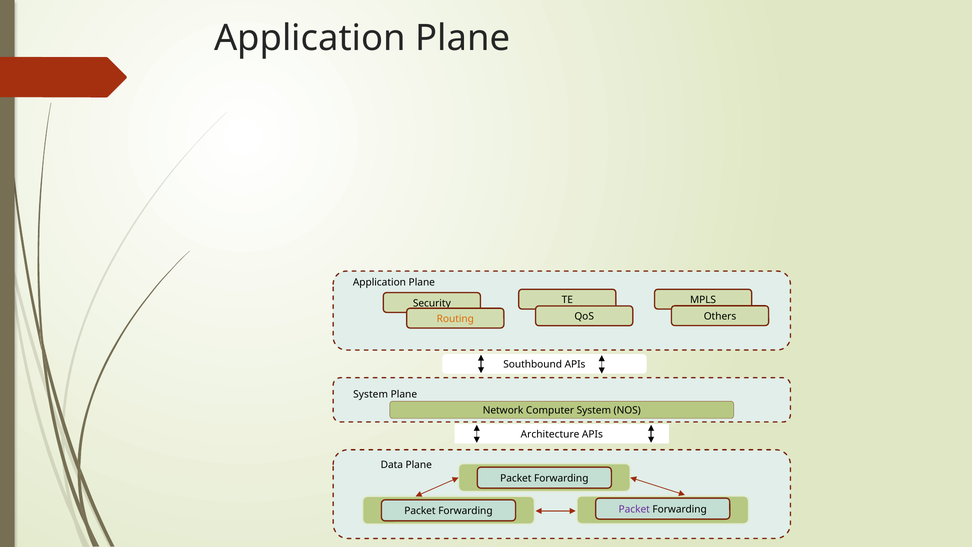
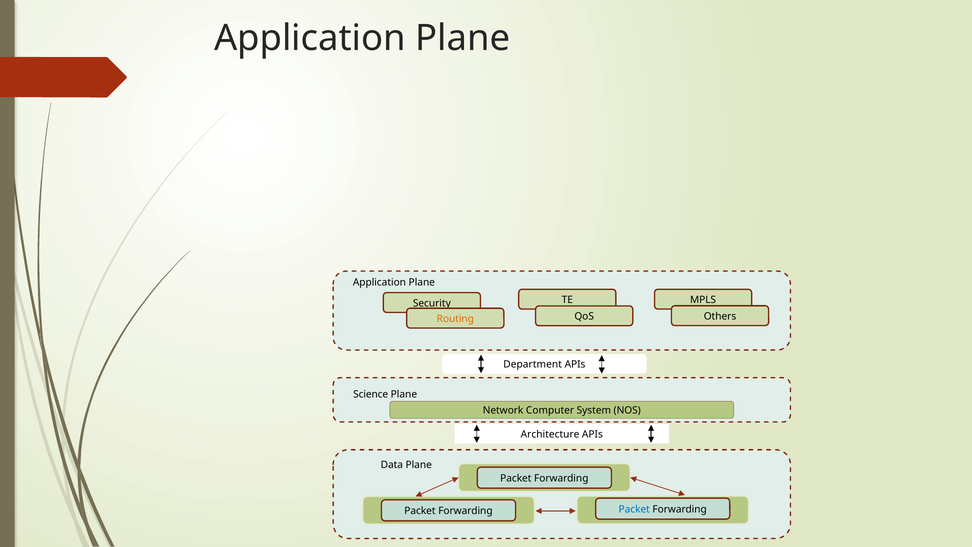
Southbound: Southbound -> Department (533, 364)
System: System -> Science (371, 394)
Packet colour: purple -> blue (634, 509)
